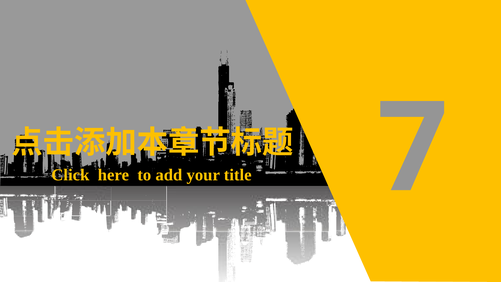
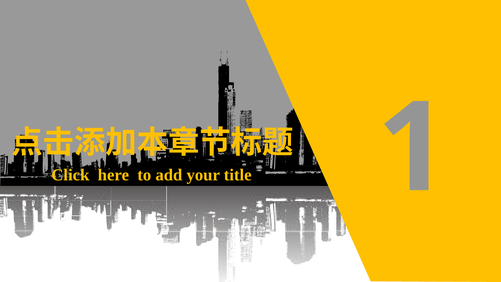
7: 7 -> 1 (413, 149)
